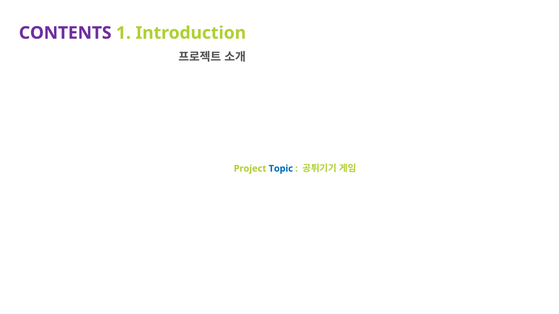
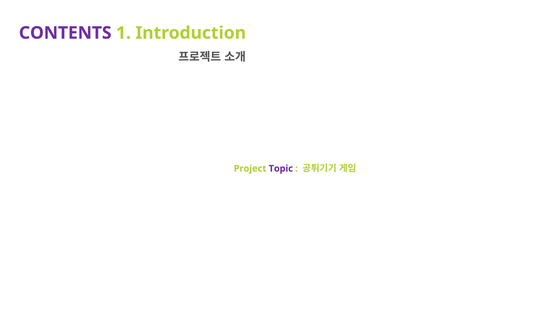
Topic colour: blue -> purple (281, 169)
